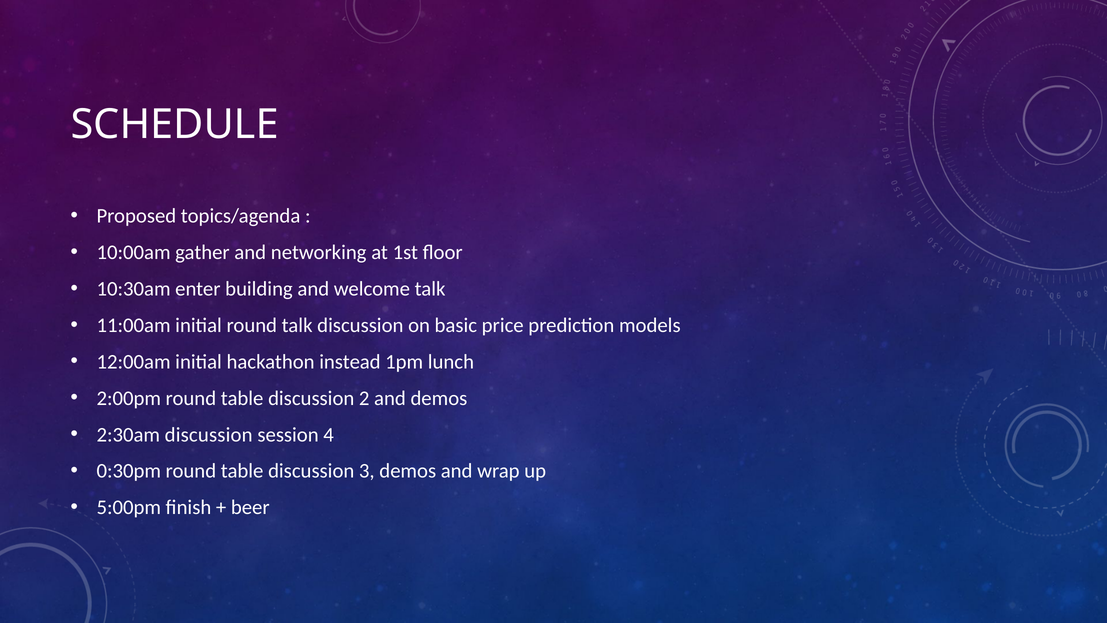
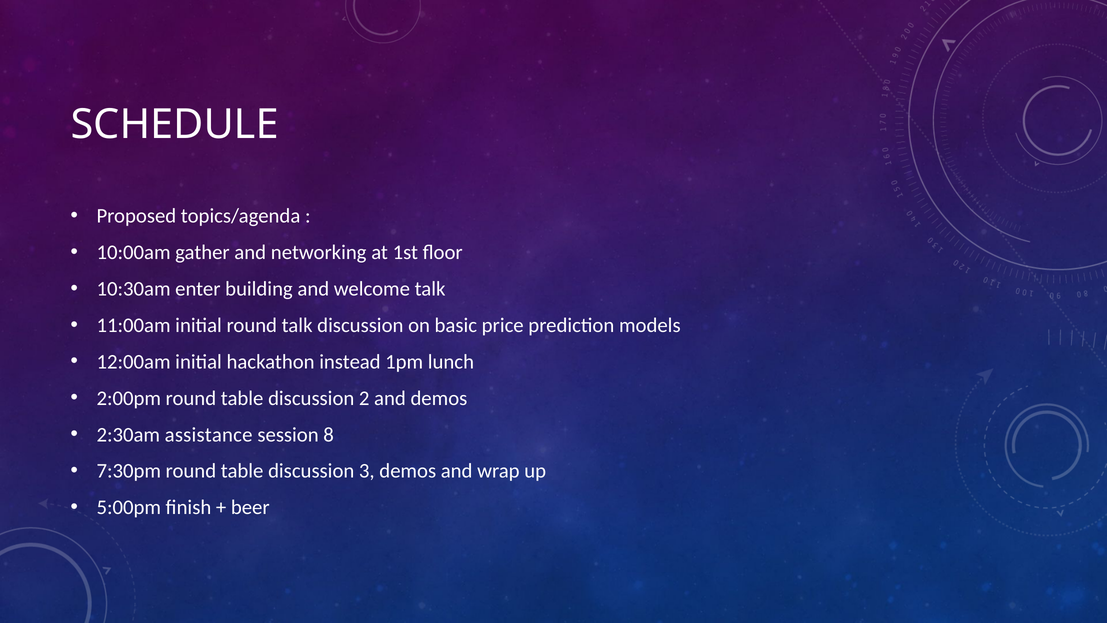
2:30am discussion: discussion -> assistance (209, 434)
4: 4 -> 8 (329, 434)
0:30pm: 0:30pm -> 7:30pm (129, 471)
